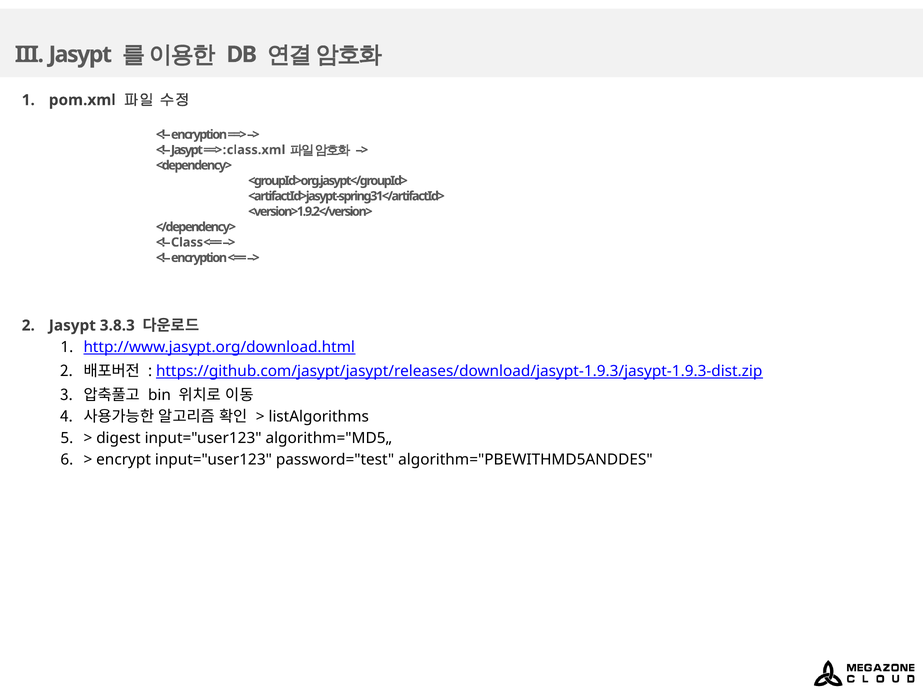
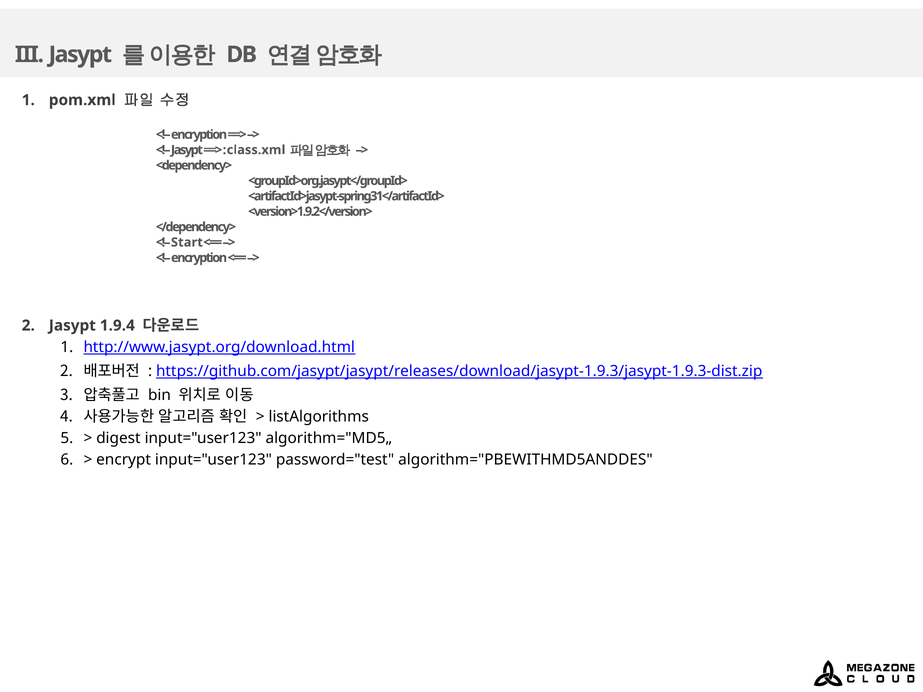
Class: Class -> Start (187, 242)
3.8.3: 3.8.3 -> 1.9.4 (117, 326)
